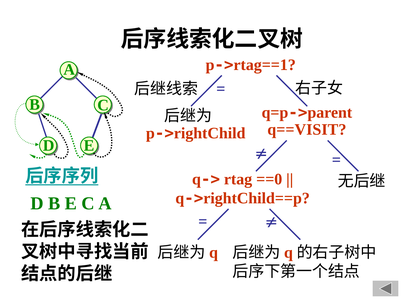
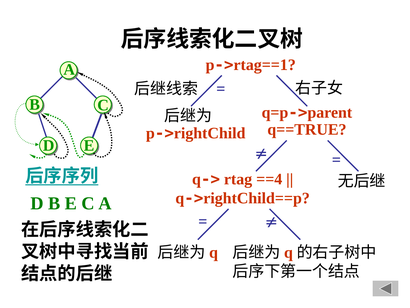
q==VISIT: q==VISIT -> q==TRUE (307, 129)
==0: ==0 -> ==4 (269, 179)
